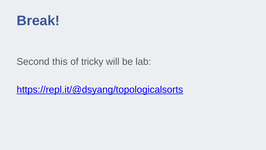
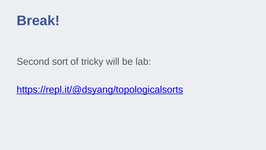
this: this -> sort (60, 61)
